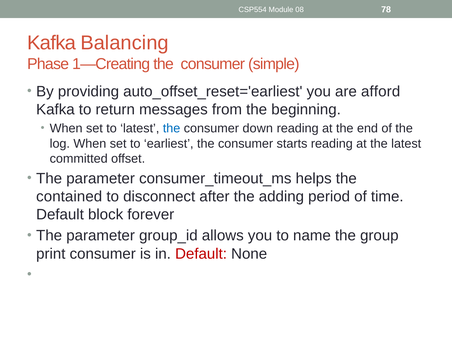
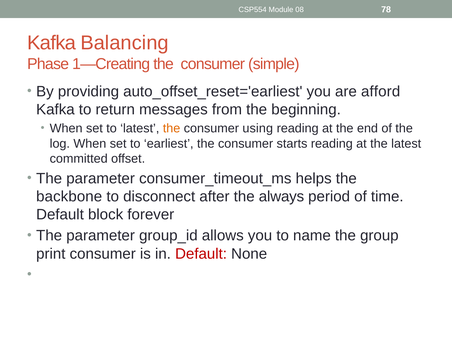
the colour: blue -> orange (172, 128)
down: down -> using (258, 128)
contained: contained -> backbone (69, 196)
adding: adding -> always (281, 196)
